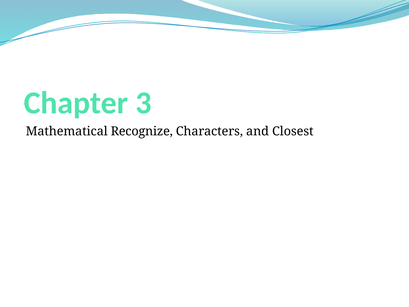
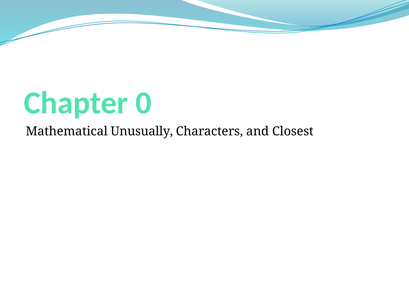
3: 3 -> 0 (143, 103)
Recognize: Recognize -> Unusually (142, 131)
